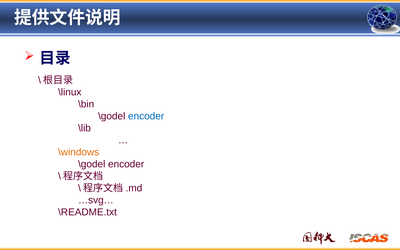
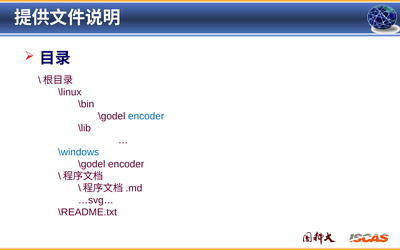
\windows colour: orange -> blue (79, 152)
